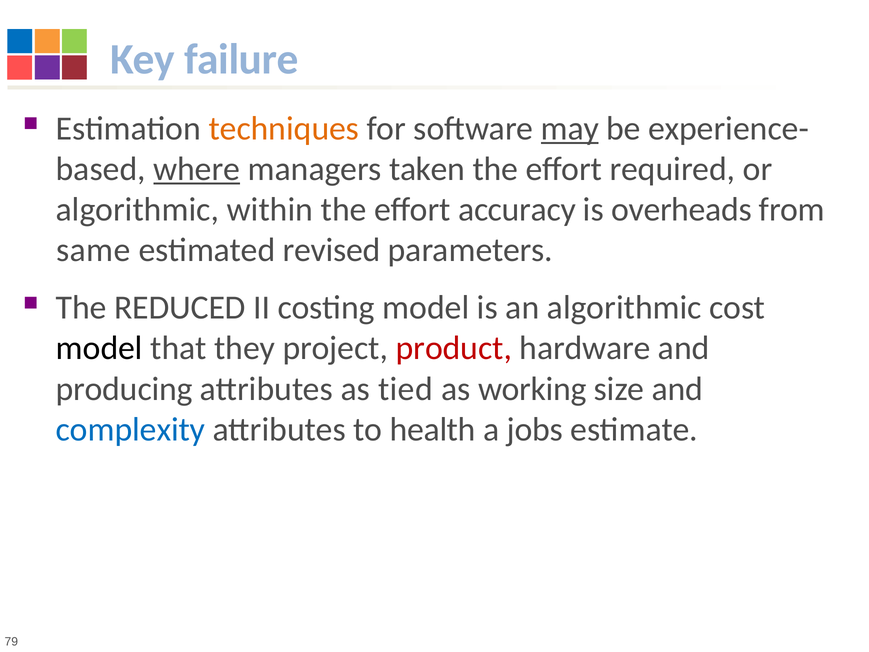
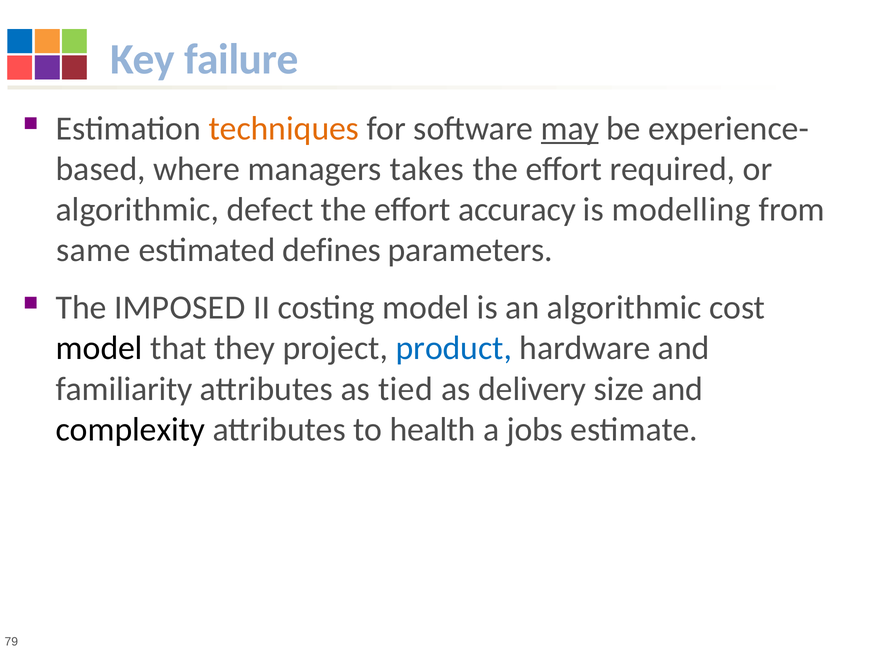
where underline: present -> none (197, 169)
taken: taken -> takes (427, 169)
within: within -> defect (270, 210)
overheads: overheads -> modelling (681, 210)
revised: revised -> defines (332, 250)
REDUCED: REDUCED -> IMPOSED (180, 308)
product colour: red -> blue (454, 348)
producing: producing -> familiarity (124, 389)
working: working -> delivery (532, 389)
complexity colour: blue -> black (130, 429)
